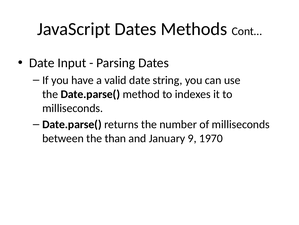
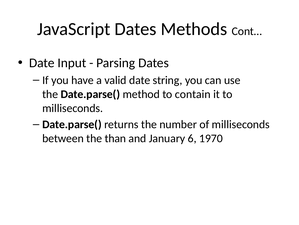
indexes: indexes -> contain (193, 94)
9: 9 -> 6 (192, 138)
